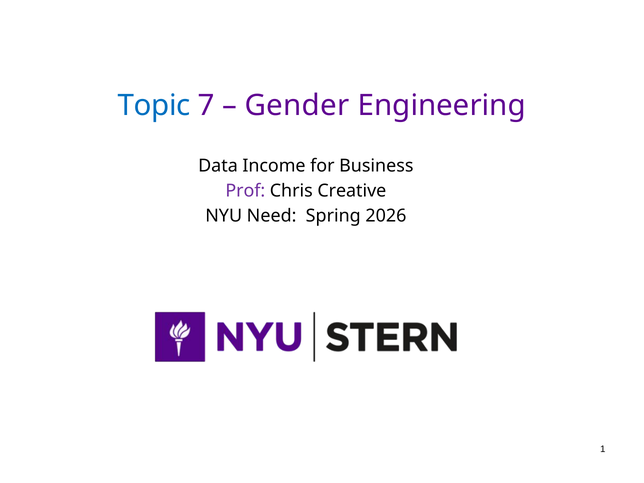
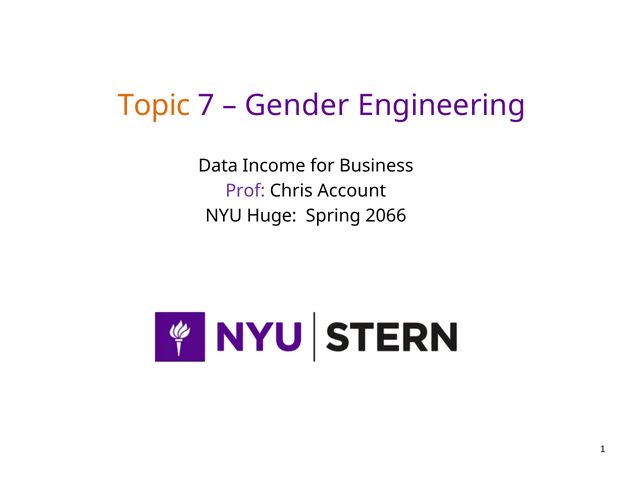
Topic colour: blue -> orange (154, 105)
Creative: Creative -> Account (352, 191)
Need: Need -> Huge (272, 216)
2026: 2026 -> 2066 (386, 216)
